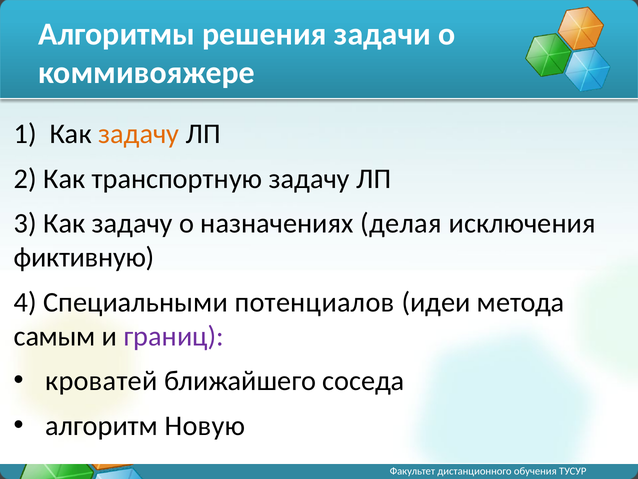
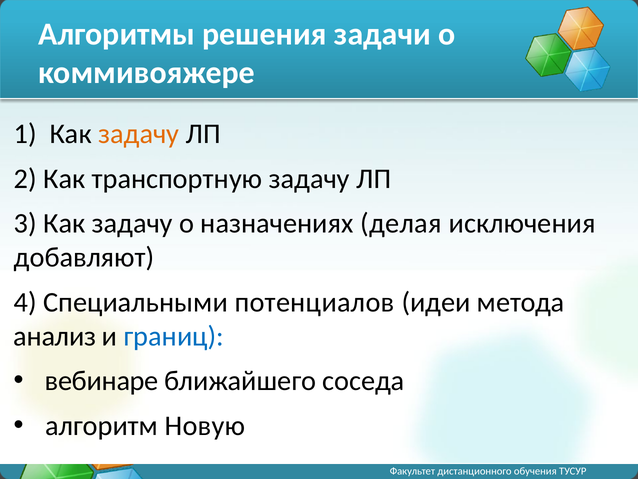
фиктивную: фиктивную -> добавляют (84, 257)
самым: самым -> анализ (55, 336)
границ colour: purple -> blue (174, 336)
кроватей: кроватей -> вебинаре (102, 381)
